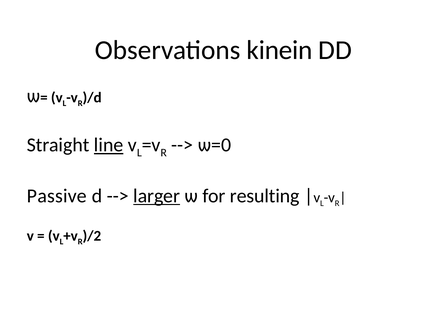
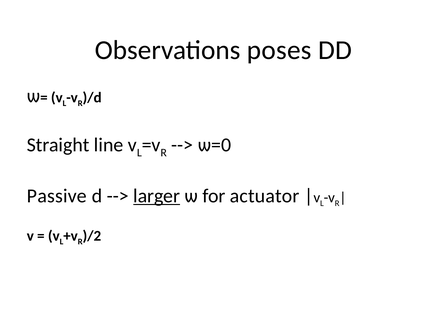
kinein: kinein -> poses (279, 50)
line underline: present -> none (109, 145)
resulting: resulting -> actuator (265, 196)
